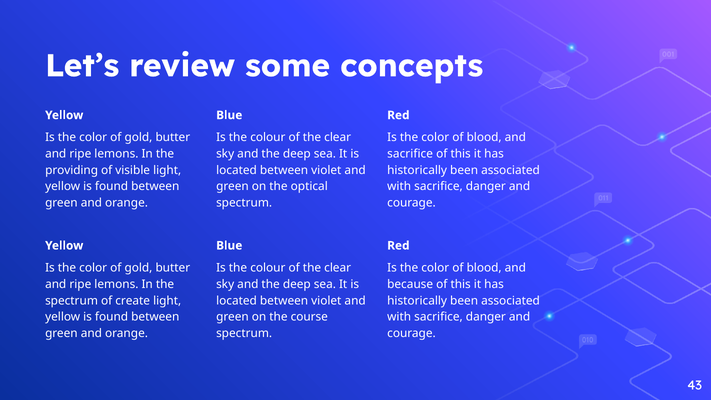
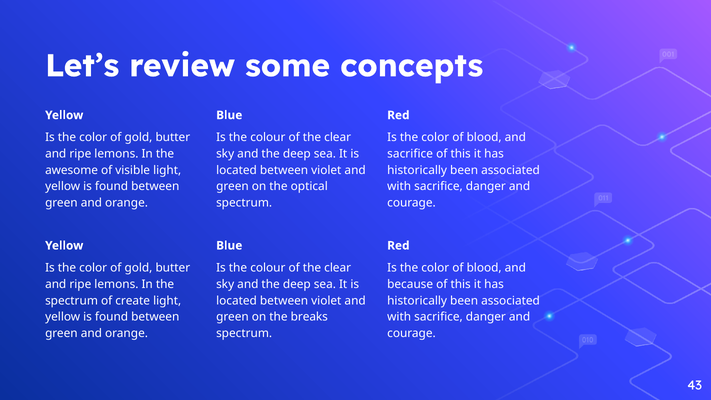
providing: providing -> awesome (72, 170)
course: course -> breaks (309, 317)
